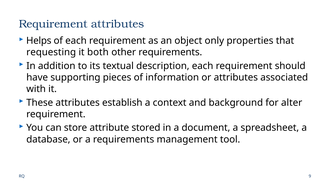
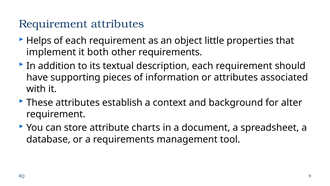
only: only -> little (214, 41)
requesting: requesting -> implement (51, 52)
stored: stored -> charts (146, 128)
